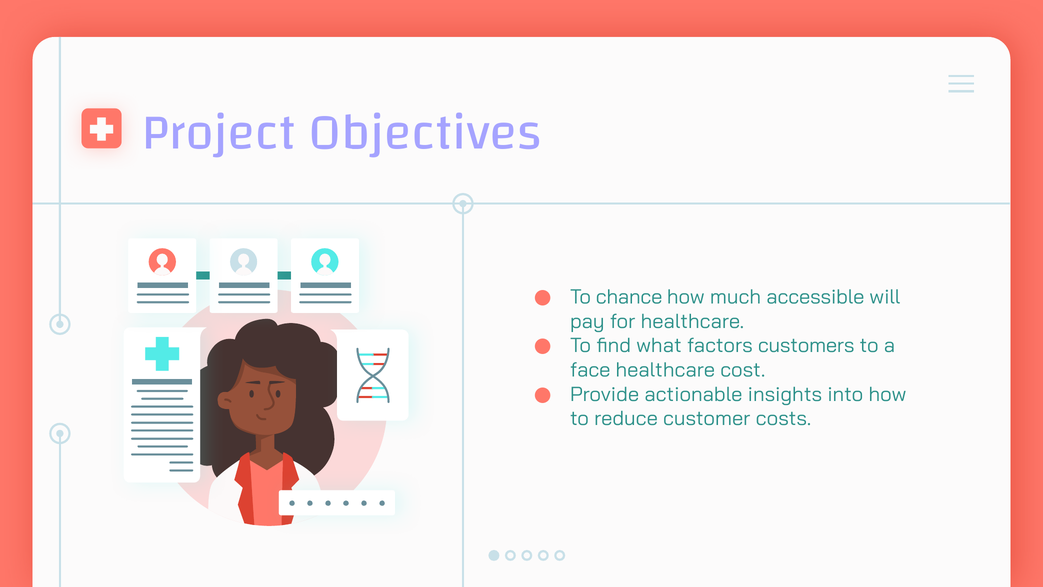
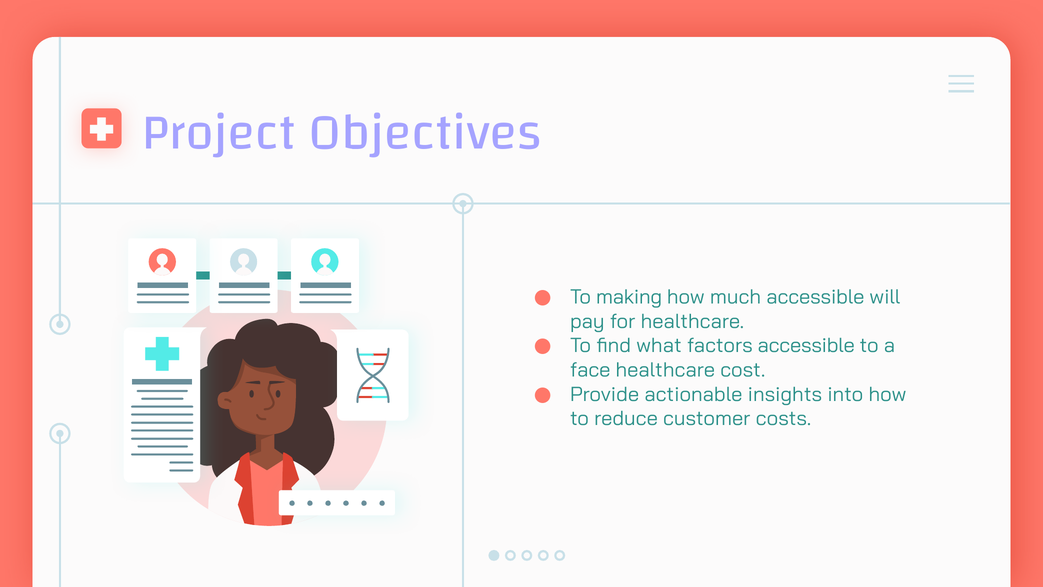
chance: chance -> making (629, 297)
factors customers: customers -> accessible (806, 346)
